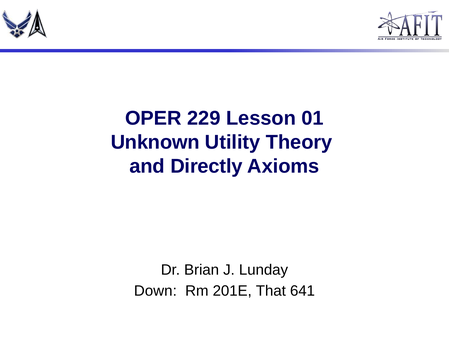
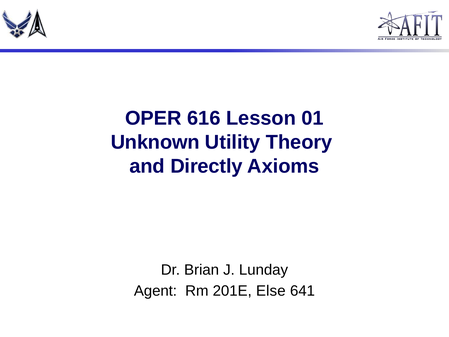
229: 229 -> 616 (204, 118)
Down: Down -> Agent (155, 291)
That: That -> Else (271, 291)
